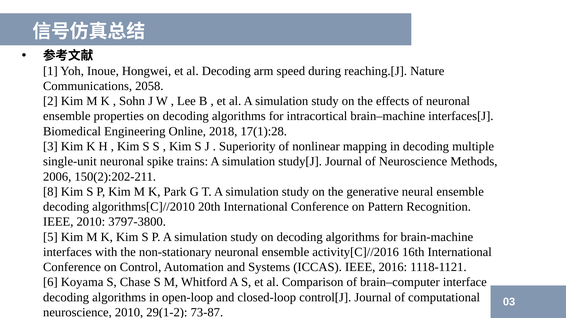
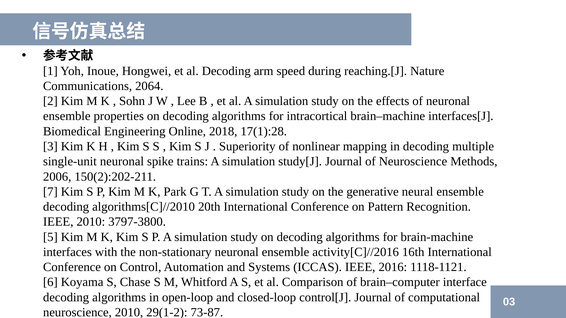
2058: 2058 -> 2064 (149, 86)
8: 8 -> 7 (50, 192)
